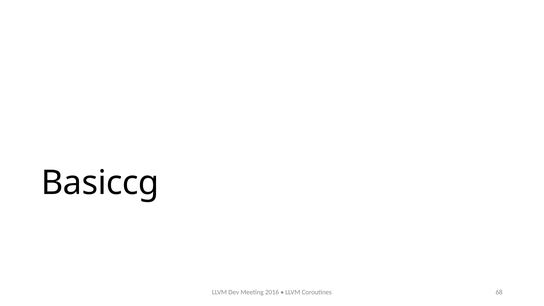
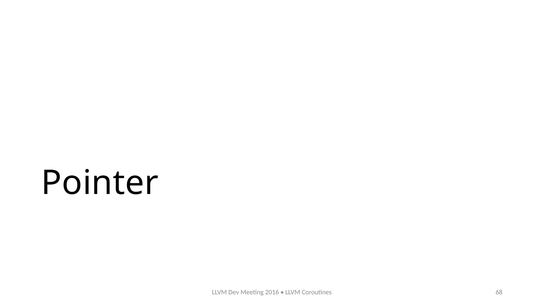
Basiccg: Basiccg -> Pointer (100, 183)
